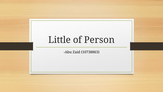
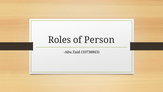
Little: Little -> Roles (60, 40)
